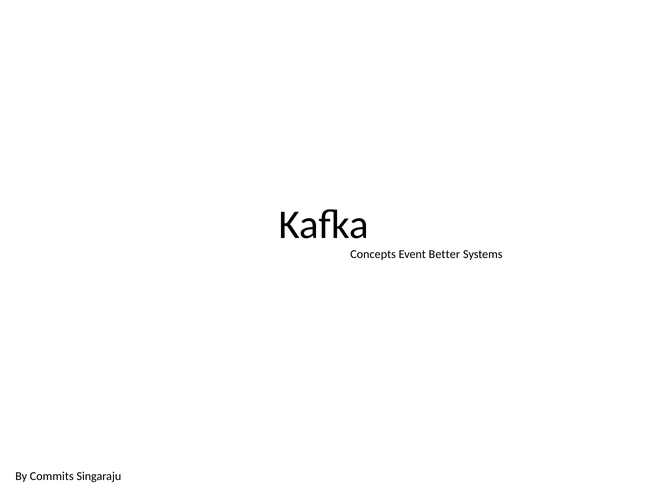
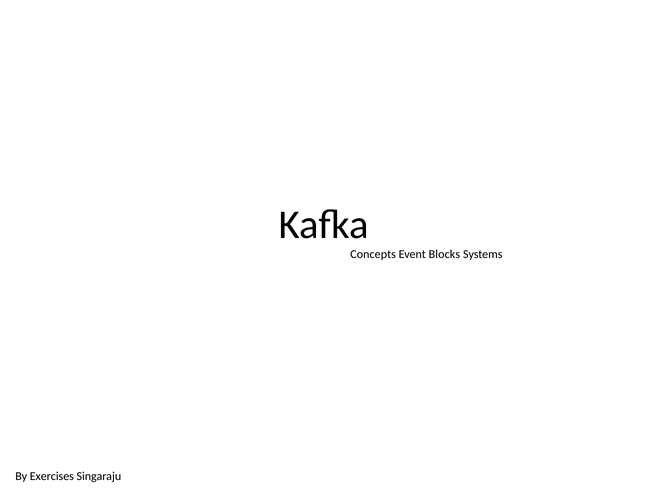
Better: Better -> Blocks (444, 254)
Commits: Commits -> Exercises (52, 475)
